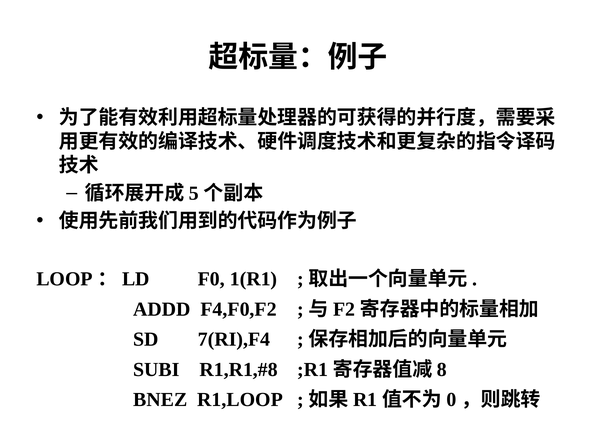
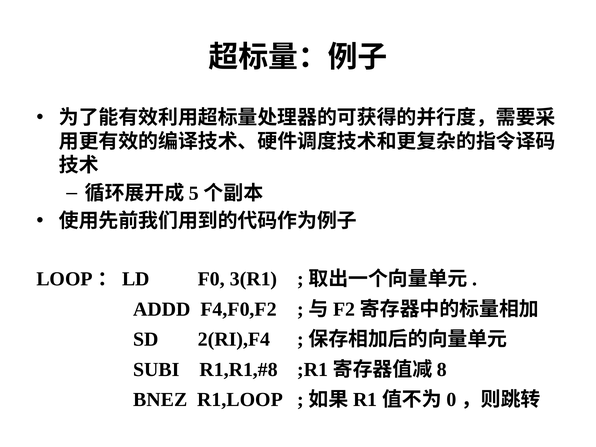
1(R1: 1(R1 -> 3(R1 (254, 279)
7(RI),F4: 7(RI),F4 -> 2(RI),F4 (234, 339)
